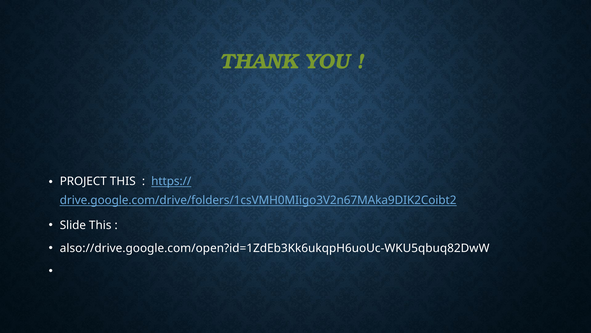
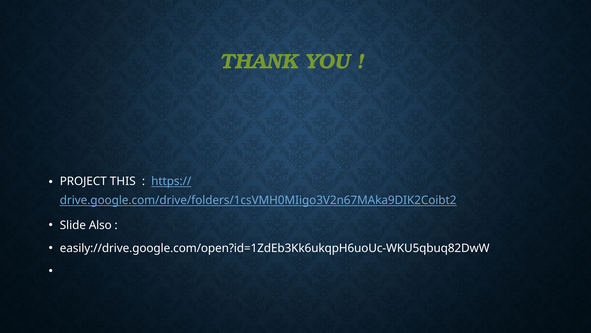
Slide This: This -> Also (100, 225)
also://drive.google.com/open?id=1ZdEb3Kk6ukqpH6uoUc-WKU5qbuq82DwW: also://drive.google.com/open?id=1ZdEb3Kk6ukqpH6uoUc-WKU5qbuq82DwW -> easily://drive.google.com/open?id=1ZdEb3Kk6ukqpH6uoUc-WKU5qbuq82DwW (275, 248)
